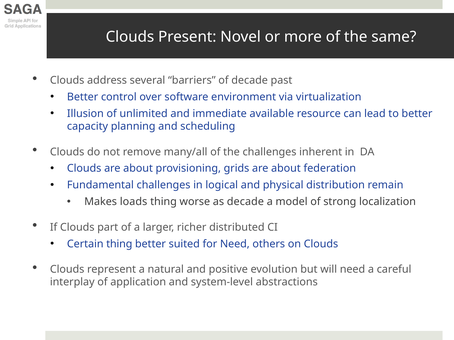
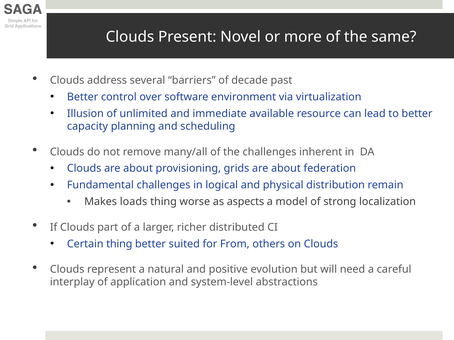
as decade: decade -> aspects (245, 202)
for Need: Need -> From (235, 244)
